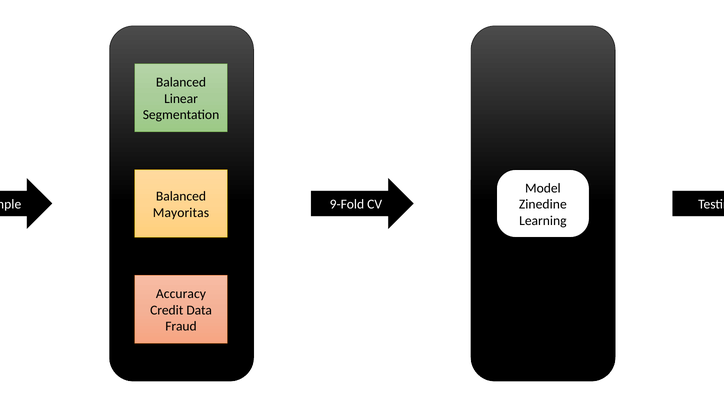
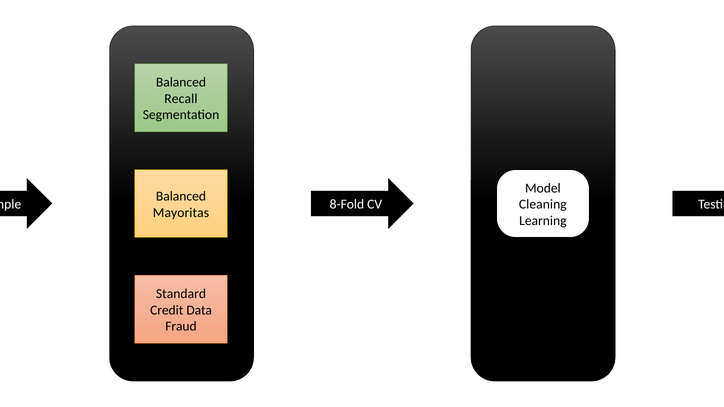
Linear: Linear -> Recall (181, 99)
9-Fold: 9-Fold -> 8-Fold (347, 205)
Zinedine: Zinedine -> Cleaning (543, 205)
Accuracy: Accuracy -> Standard (181, 294)
